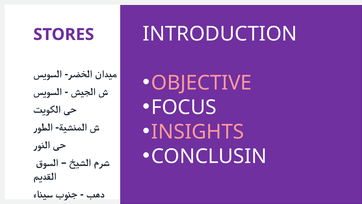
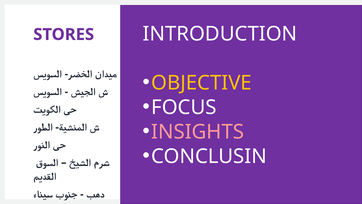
OBJECTIVE colour: pink -> yellow (202, 83)
